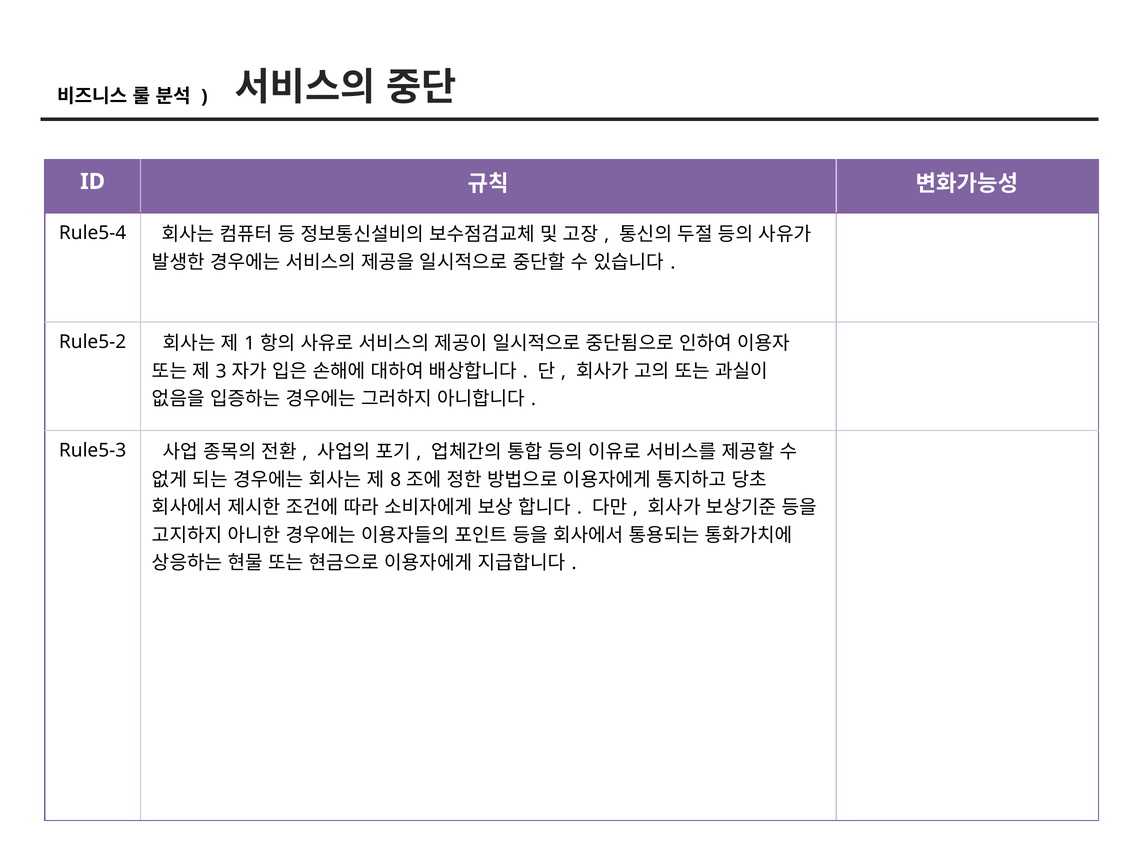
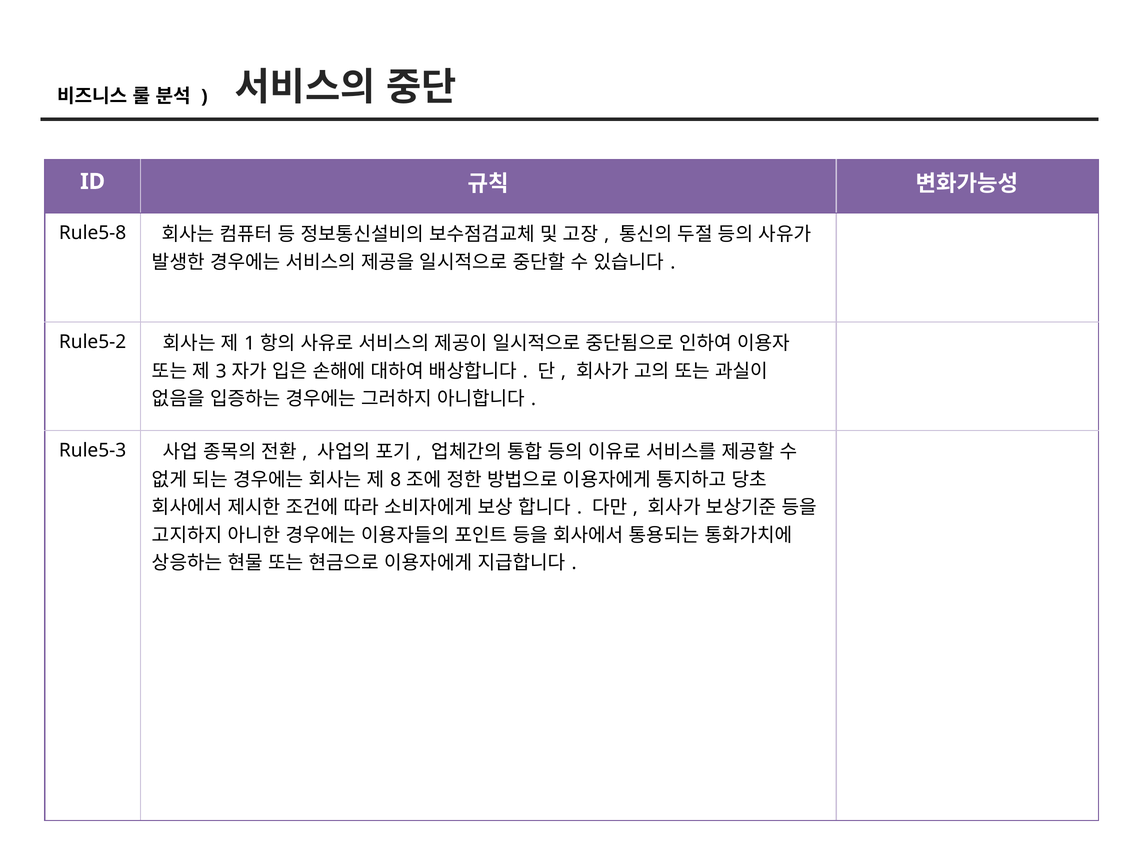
Rule5-4: Rule5-4 -> Rule5-8 (93, 233)
